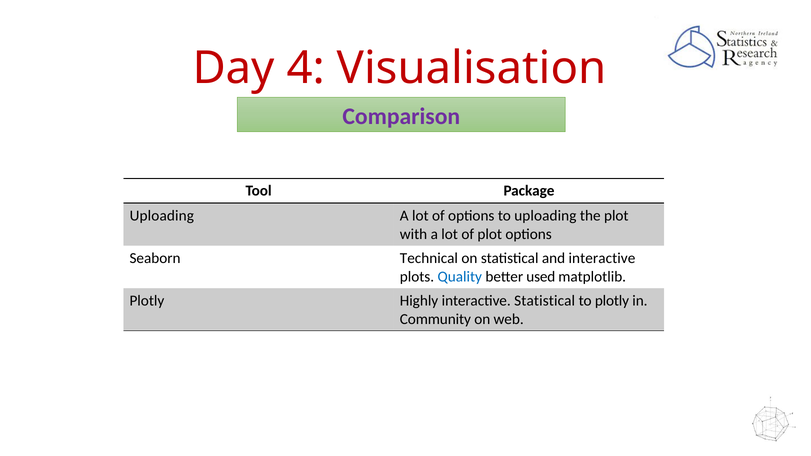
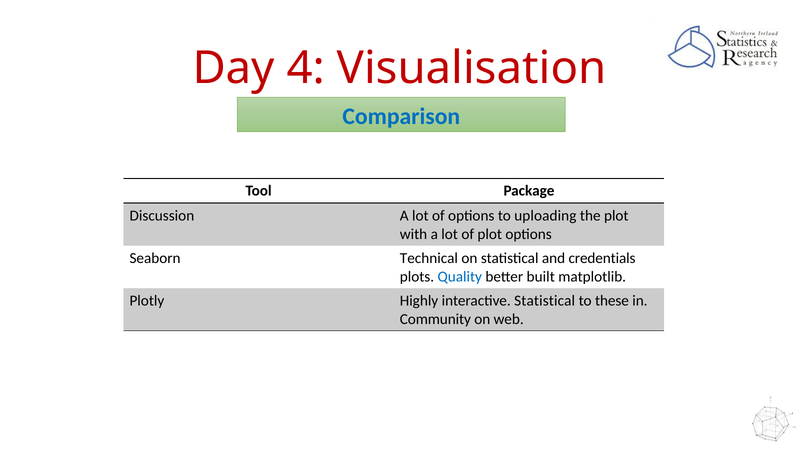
Comparison colour: purple -> blue (401, 116)
Uploading: Uploading -> Discussion (162, 216)
and interactive: interactive -> credentials (602, 258)
used: used -> built (541, 277)
to plotly: plotly -> these (612, 301)
